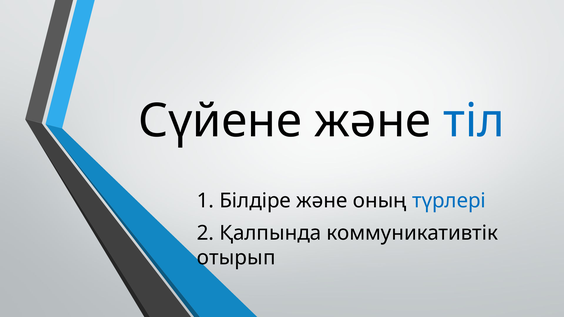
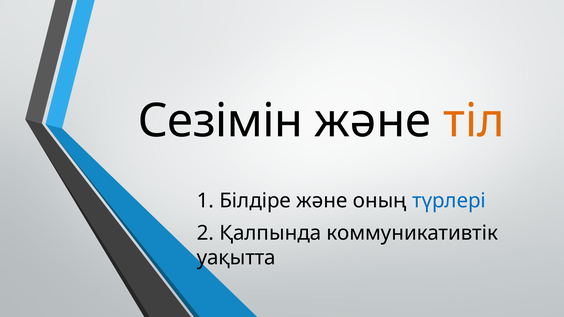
Сүйене: Сүйене -> Сезімін (220, 121)
тіл colour: blue -> orange (474, 121)
отырып: отырып -> уақытта (236, 258)
